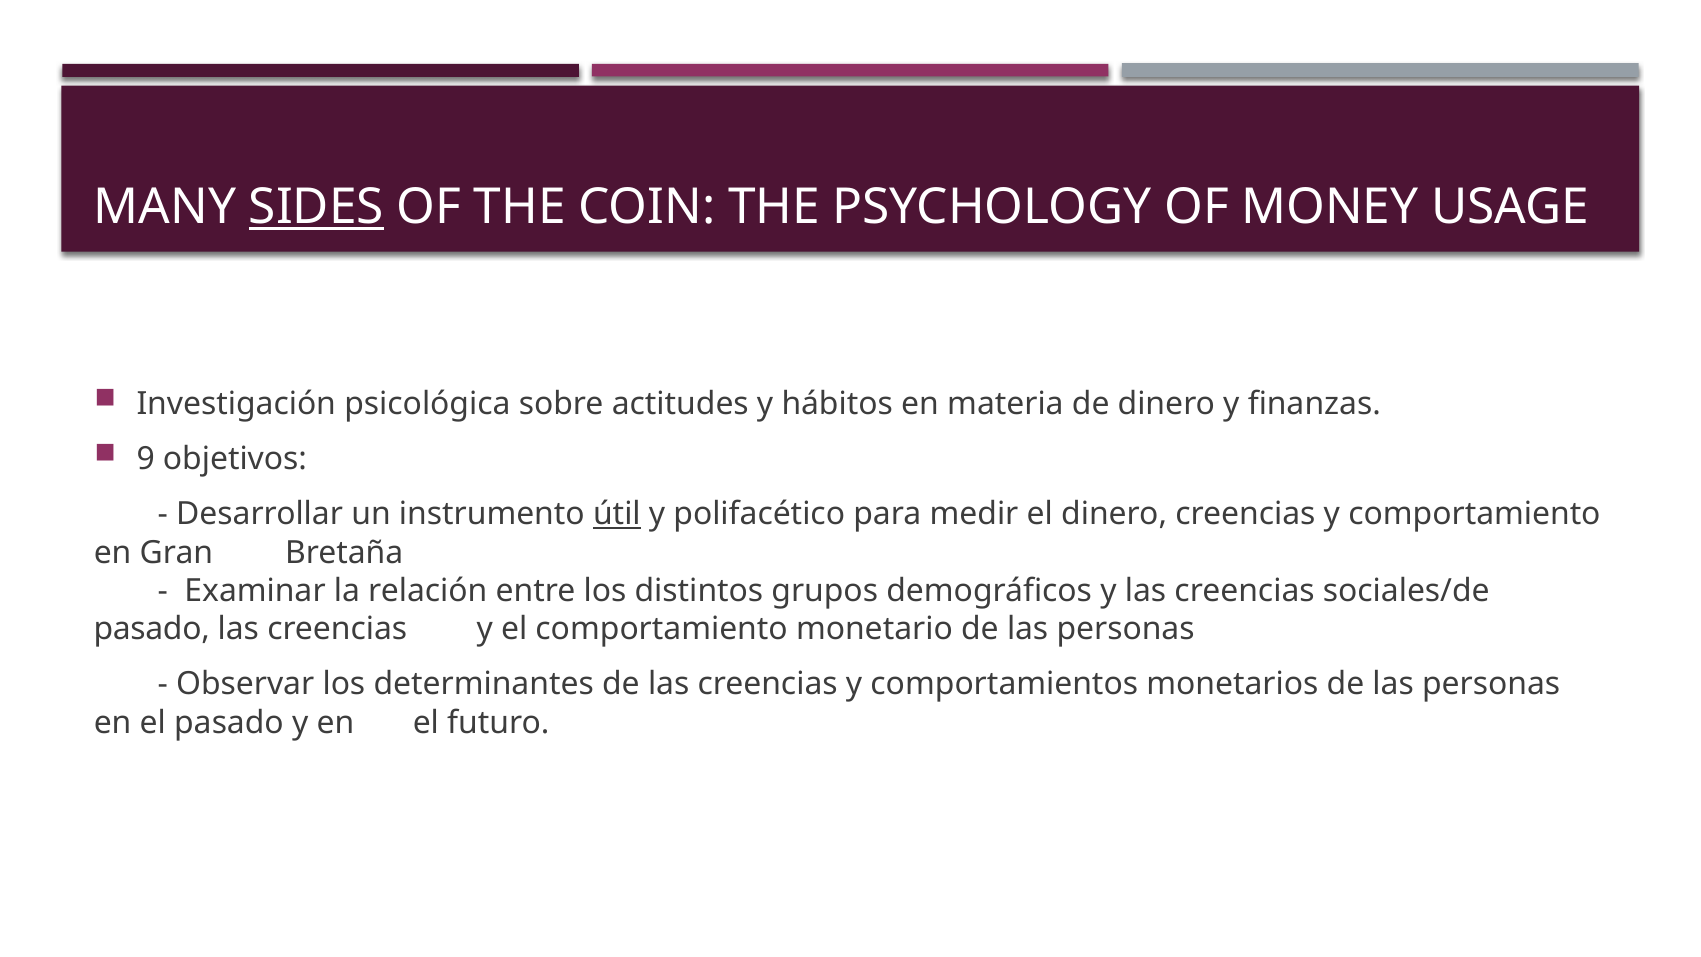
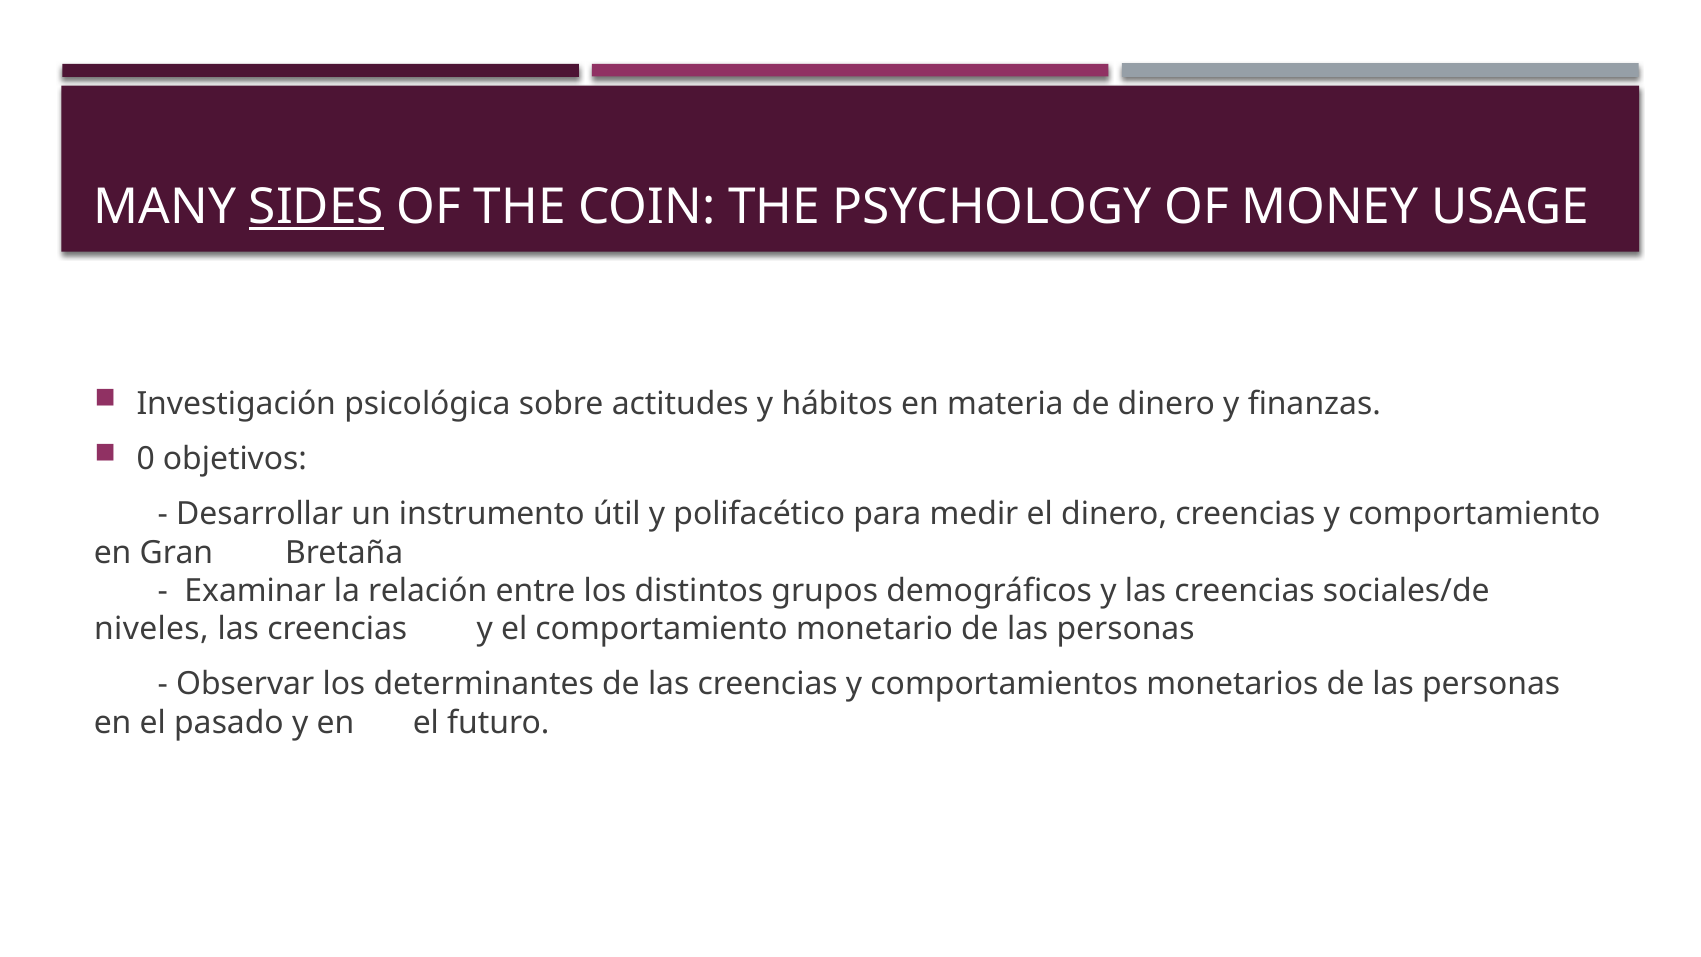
9: 9 -> 0 (146, 459)
útil underline: present -> none (617, 514)
pasado: pasado -> niveles (151, 629)
